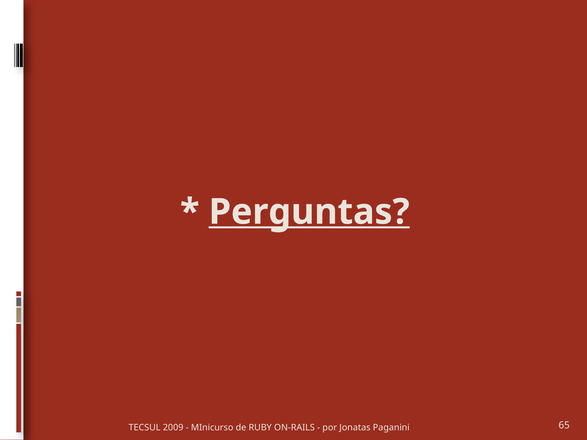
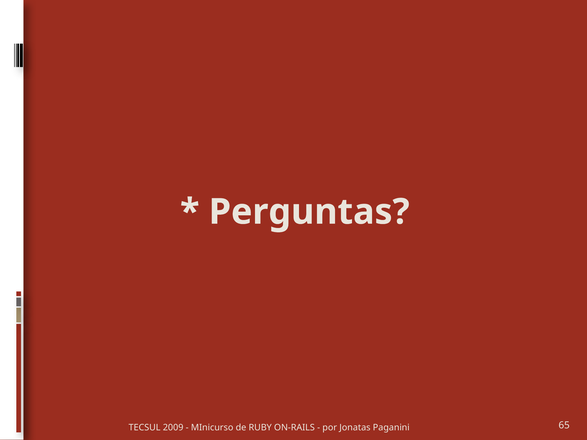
Perguntas underline: present -> none (309, 212)
